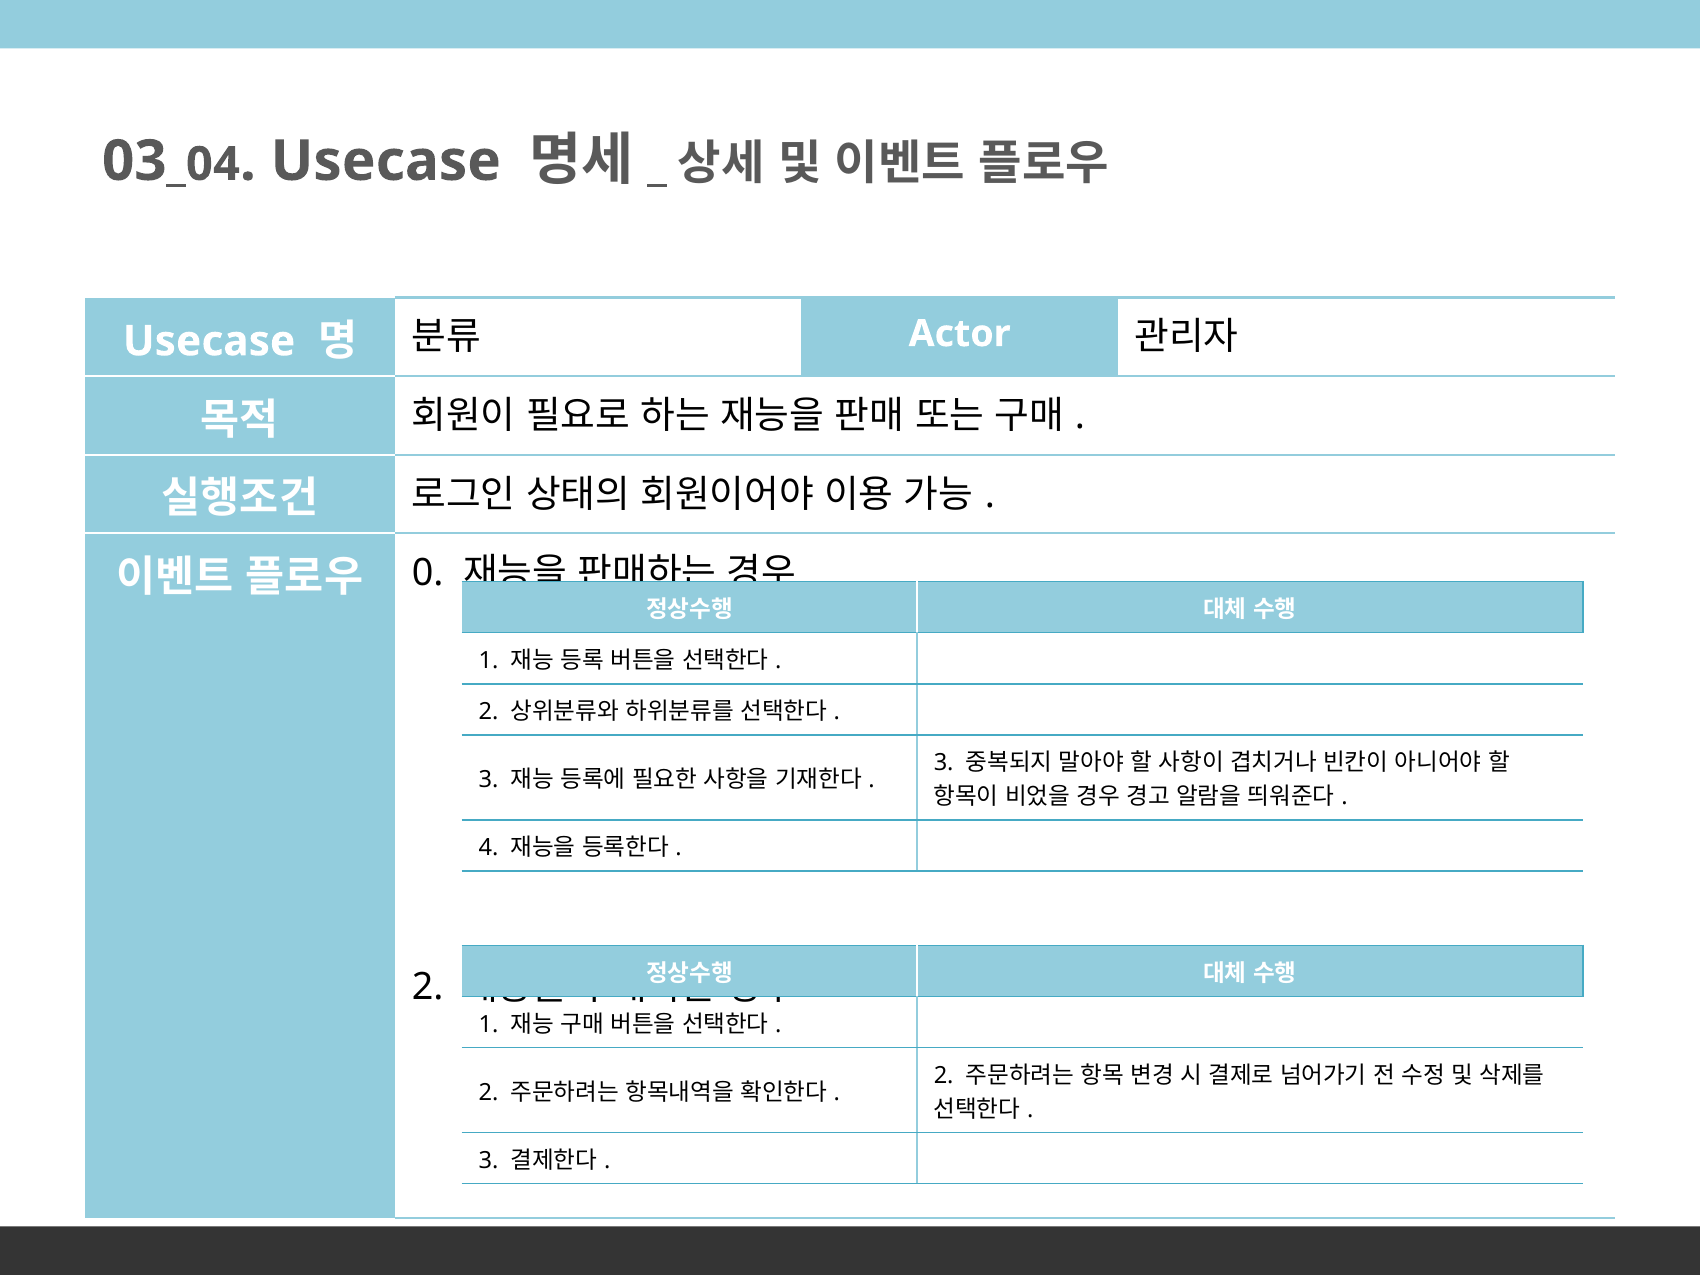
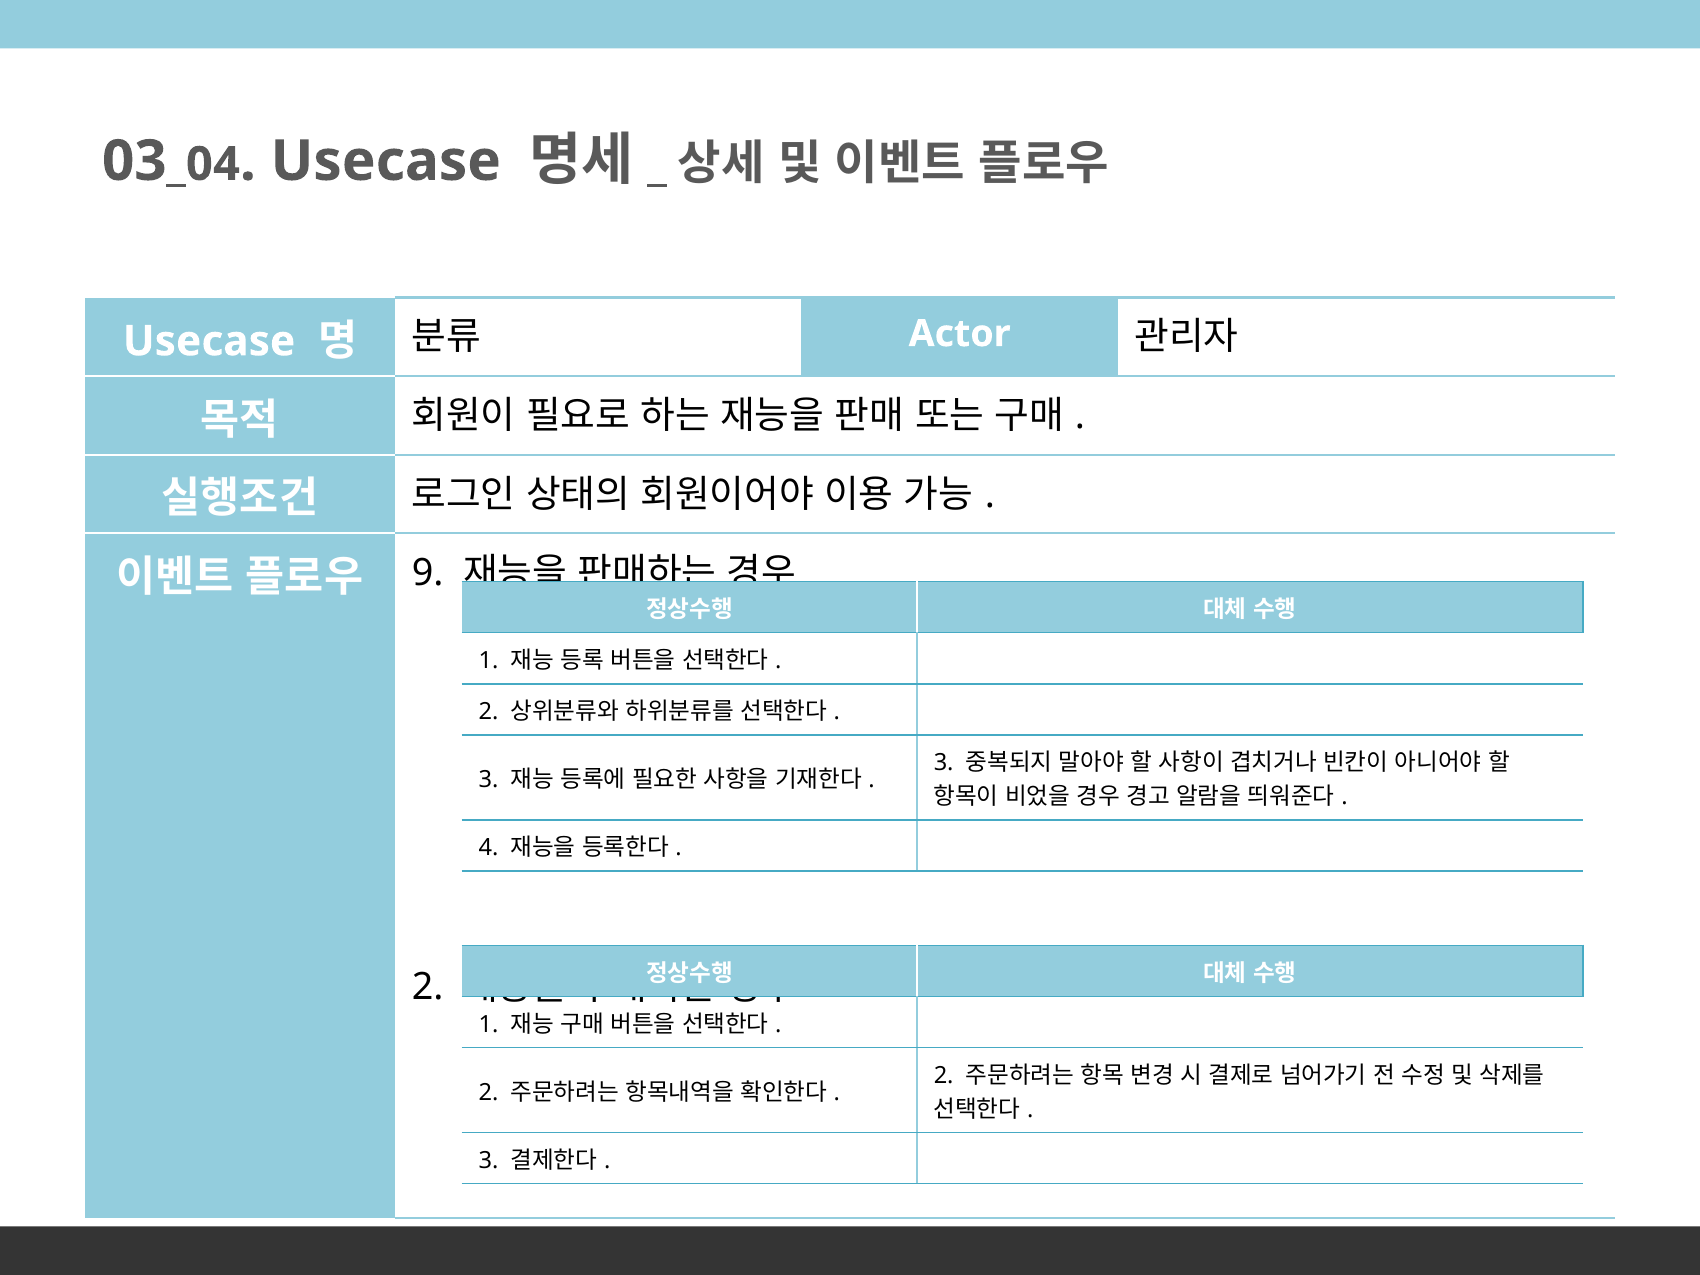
0: 0 -> 9 (428, 573)
